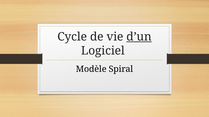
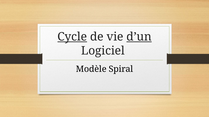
Cycle underline: none -> present (72, 37)
